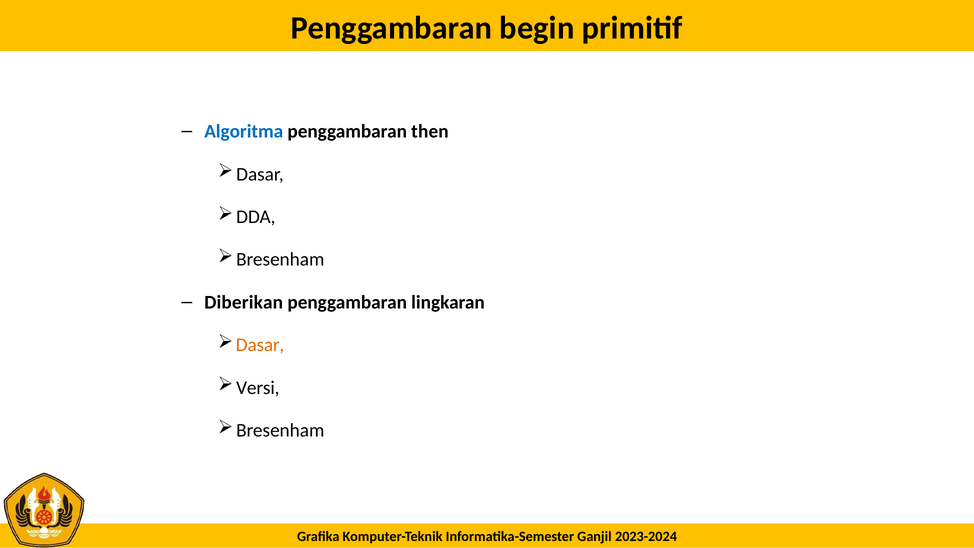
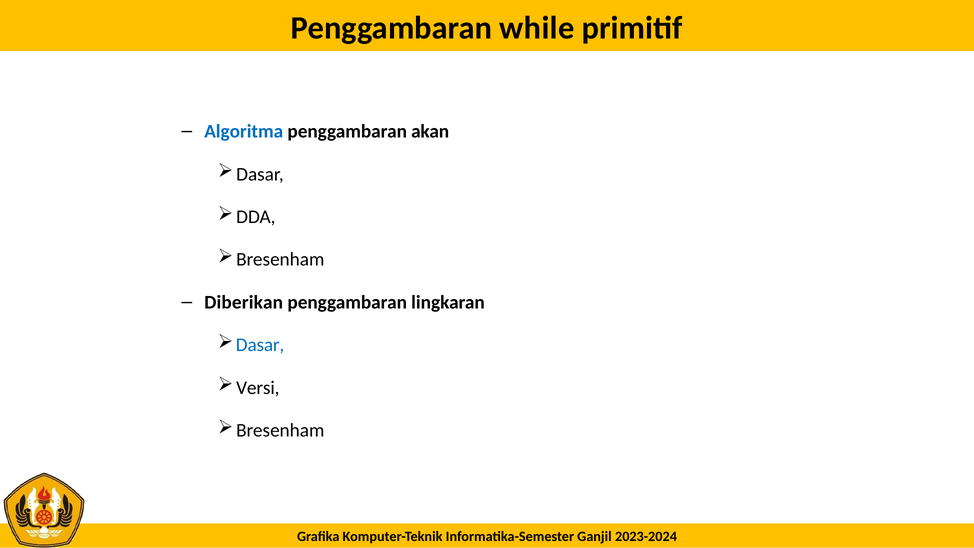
begin: begin -> while (537, 28)
then: then -> akan (430, 131)
Dasar colour: orange -> blue (260, 345)
